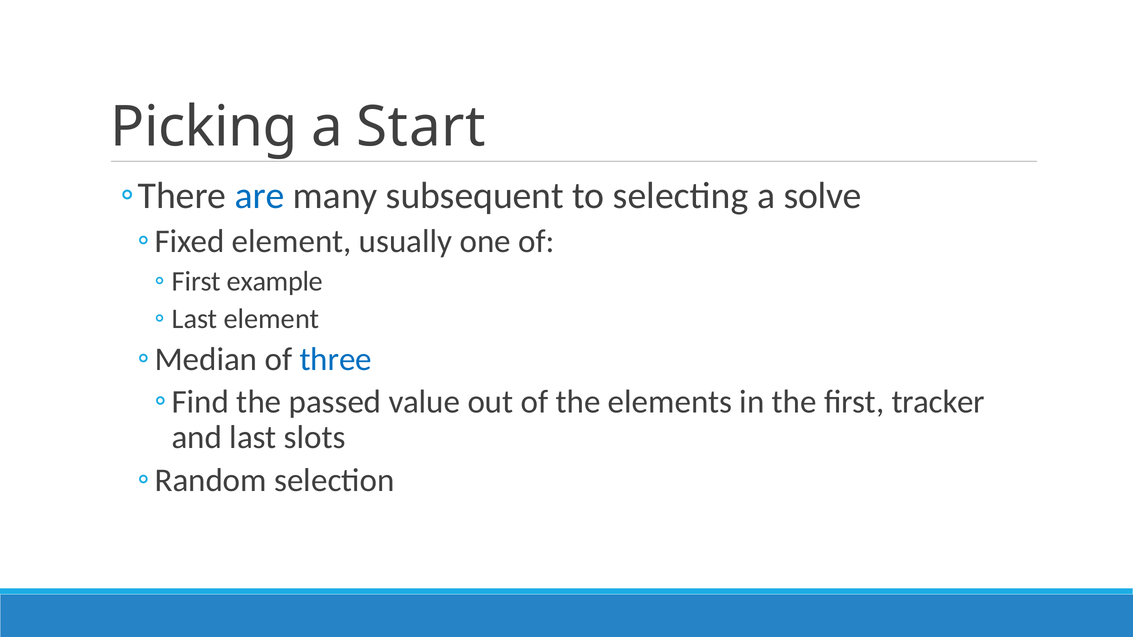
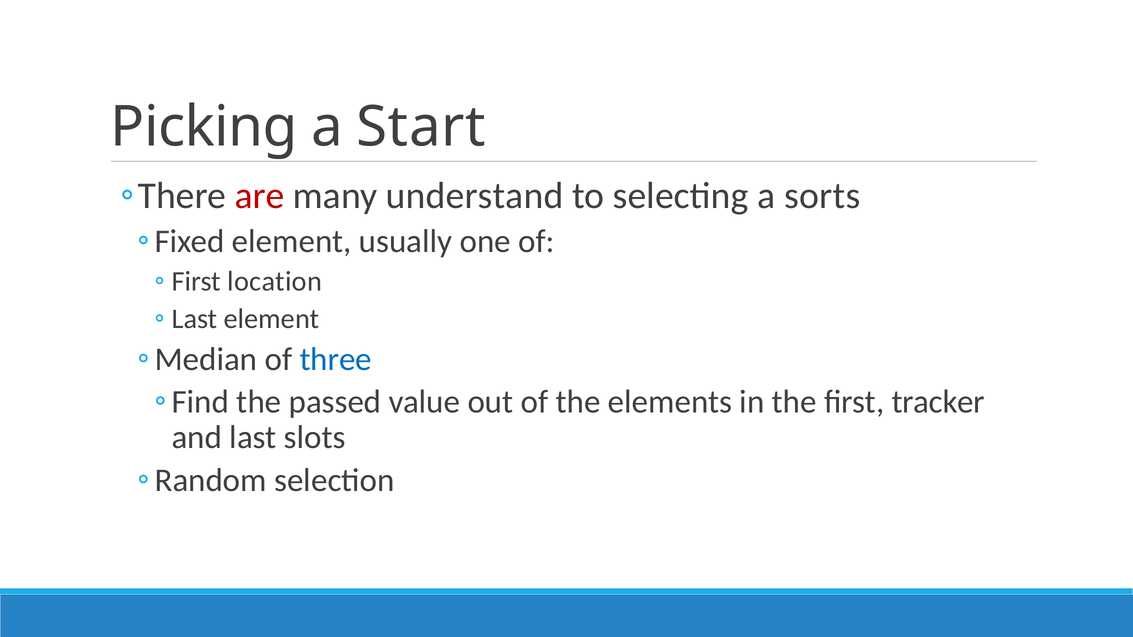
are colour: blue -> red (260, 196)
subsequent: subsequent -> understand (475, 196)
solve: solve -> sorts (822, 196)
example: example -> location (275, 282)
